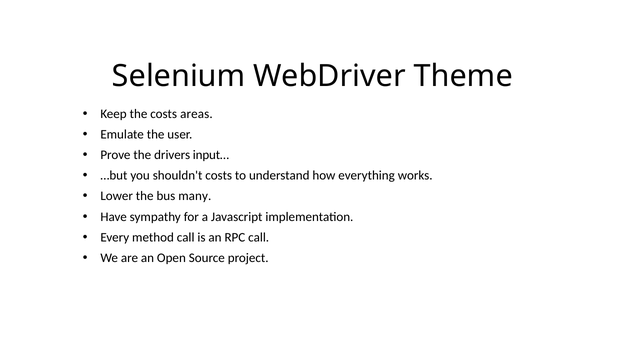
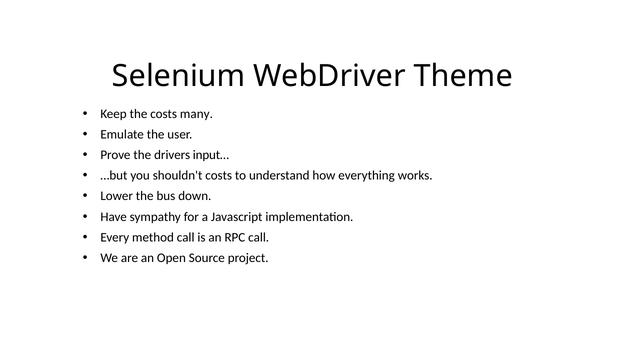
areas: areas -> many (196, 114)
many: many -> down (195, 196)
